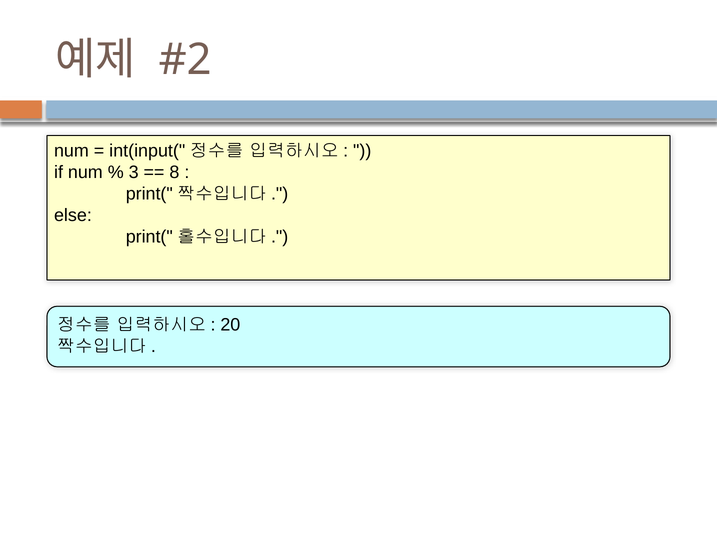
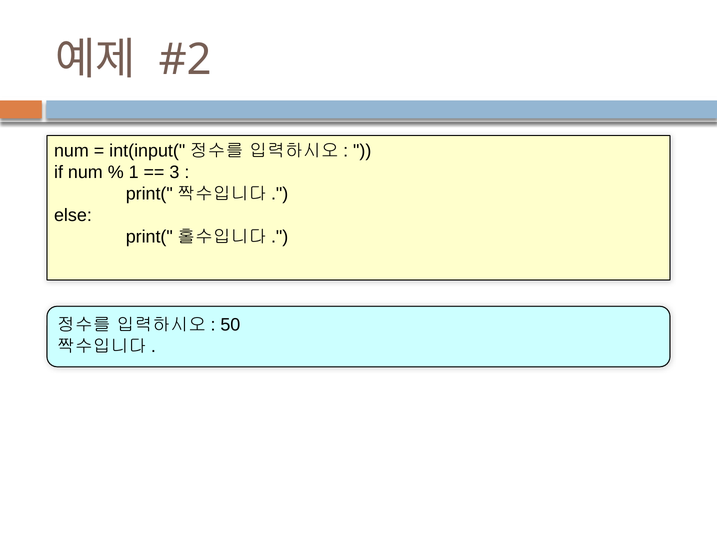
3: 3 -> 1 (134, 172)
8: 8 -> 3 (174, 172)
20: 20 -> 50 (230, 325)
